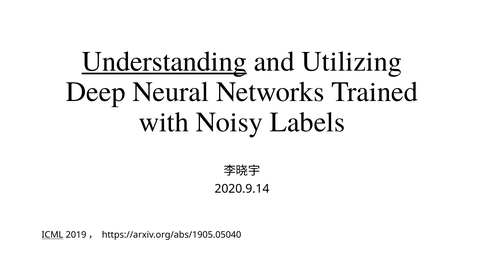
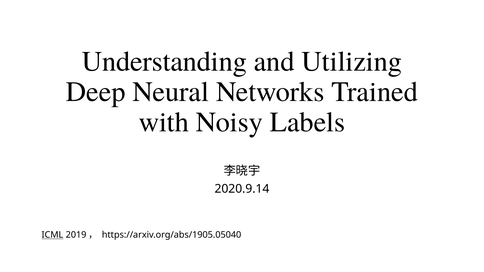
Understanding underline: present -> none (164, 61)
